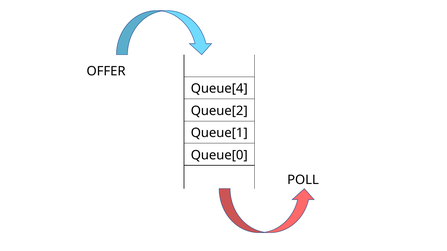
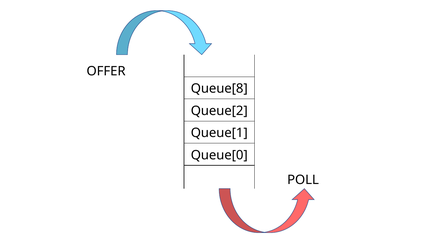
Queue[4: Queue[4 -> Queue[8 (219, 89)
